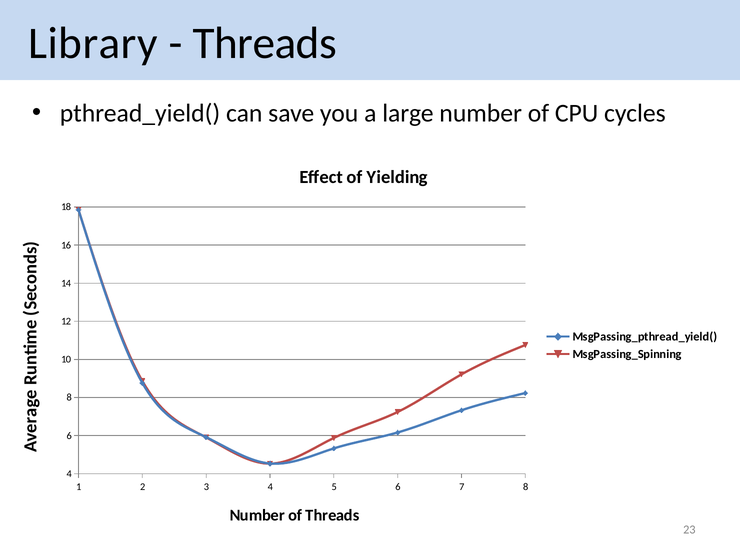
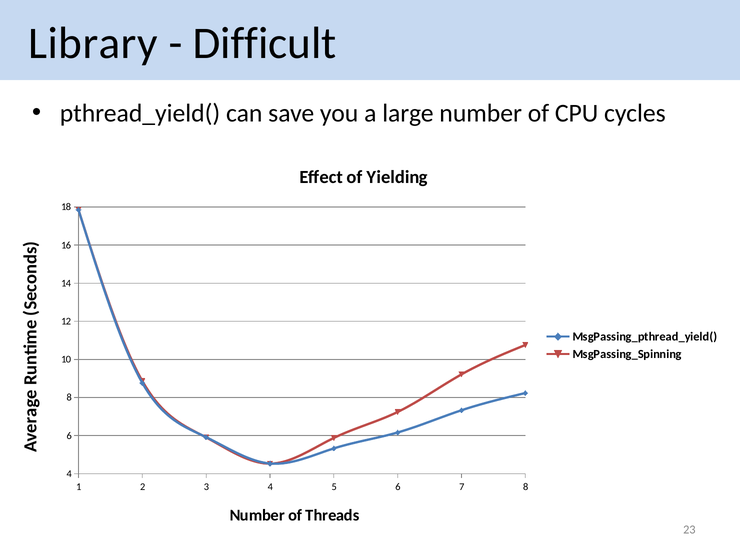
Threads: Threads -> Difficult (265, 43)
